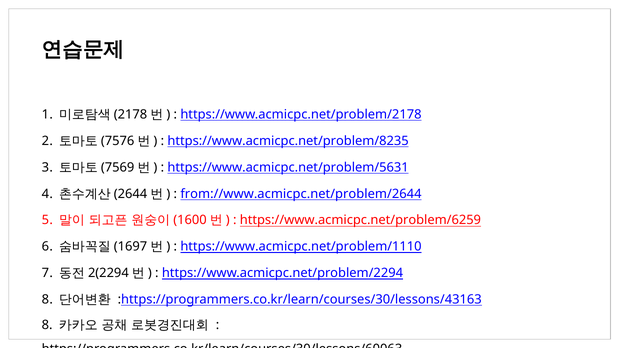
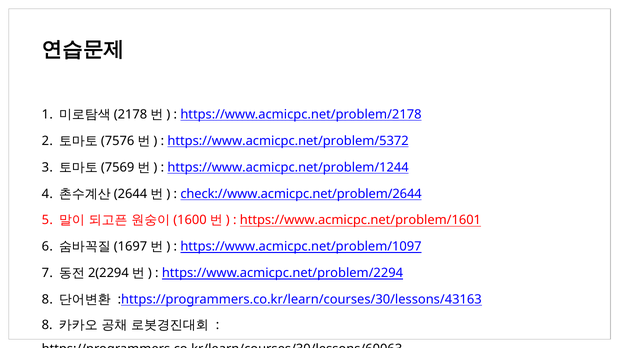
https://www.acmicpc.net/problem/8235: https://www.acmicpc.net/problem/8235 -> https://www.acmicpc.net/problem/5372 (288, 141)
https://www.acmicpc.net/problem/5631: https://www.acmicpc.net/problem/5631 -> https://www.acmicpc.net/problem/1244 (288, 167)
from://www.acmicpc.net/problem/2644: from://www.acmicpc.net/problem/2644 -> check://www.acmicpc.net/problem/2644 (301, 194)
https://www.acmicpc.net/problem/6259: https://www.acmicpc.net/problem/6259 -> https://www.acmicpc.net/problem/1601 (360, 220)
https://www.acmicpc.net/problem/1110: https://www.acmicpc.net/problem/1110 -> https://www.acmicpc.net/problem/1097 (301, 247)
